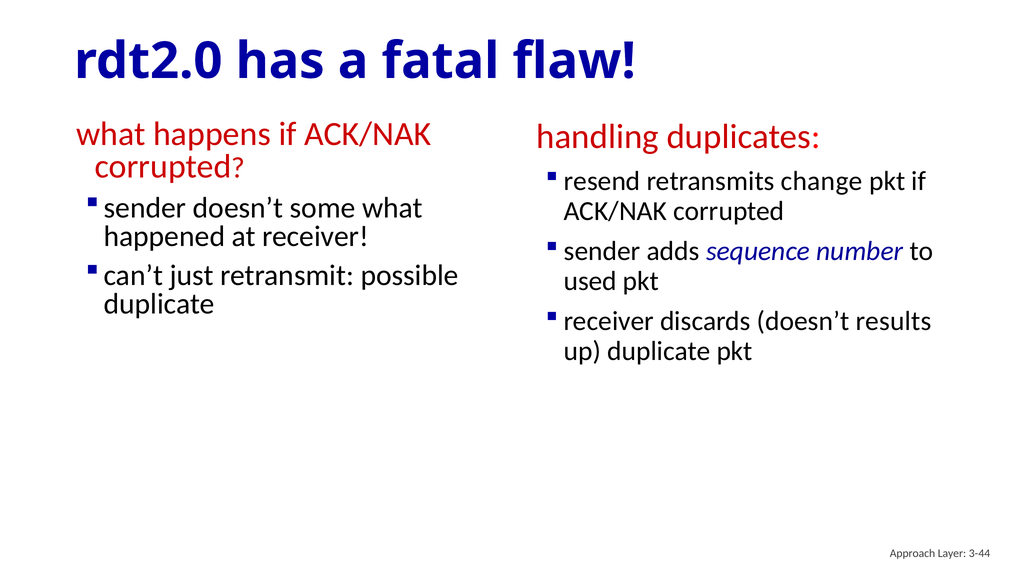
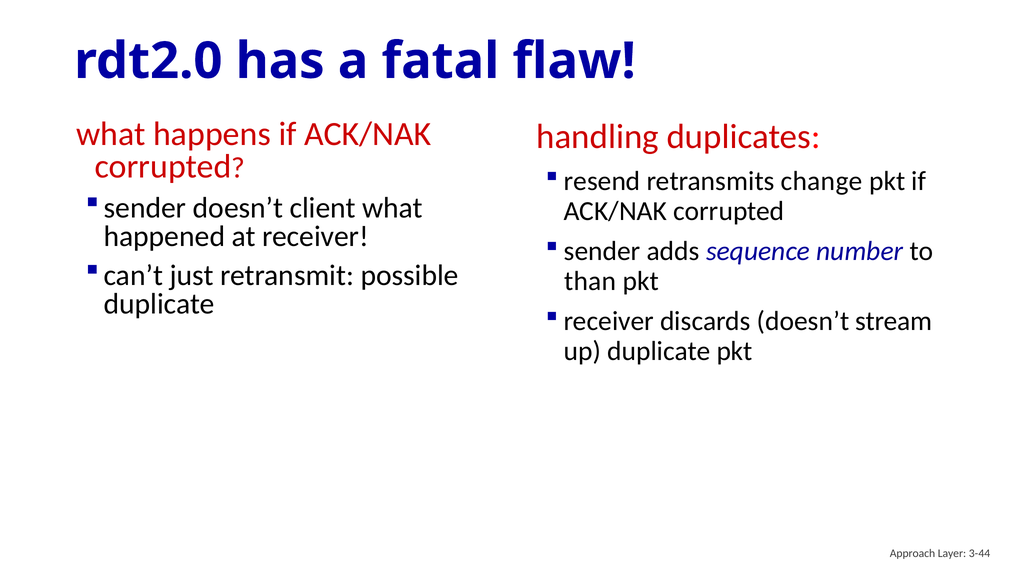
some: some -> client (323, 208)
used: used -> than (590, 281)
results: results -> stream (894, 321)
